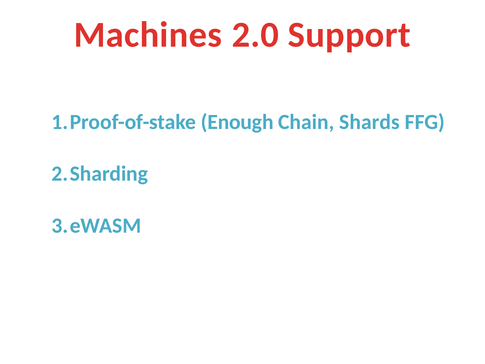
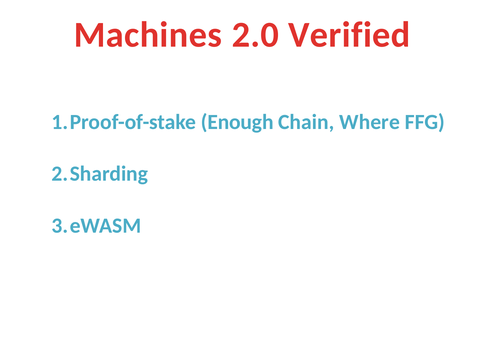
Support: Support -> Verified (349, 35)
Shards: Shards -> Where (370, 122)
